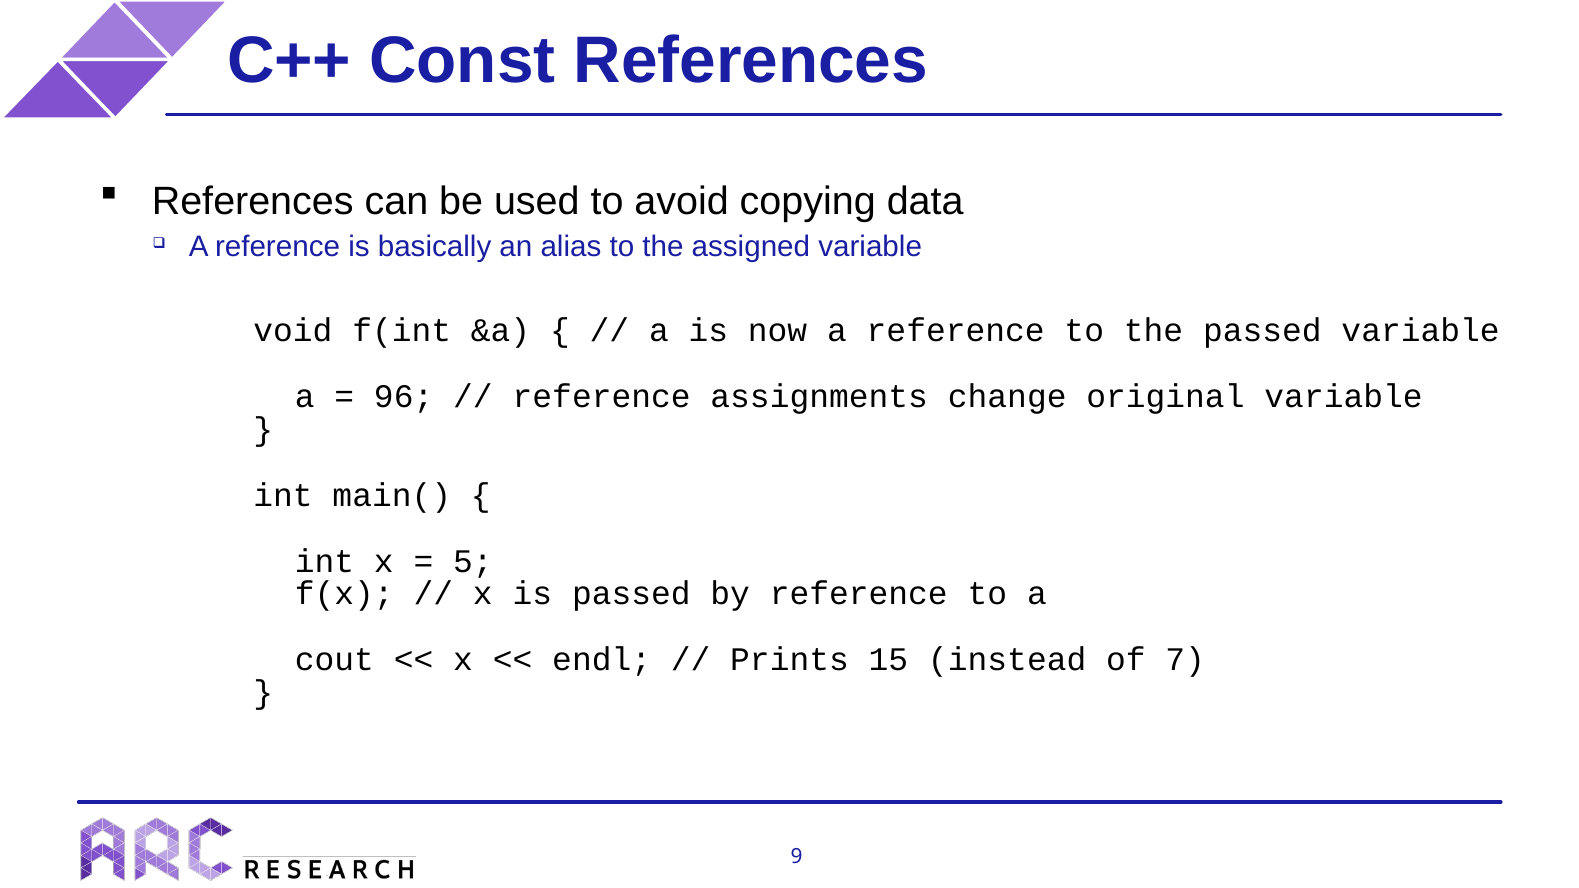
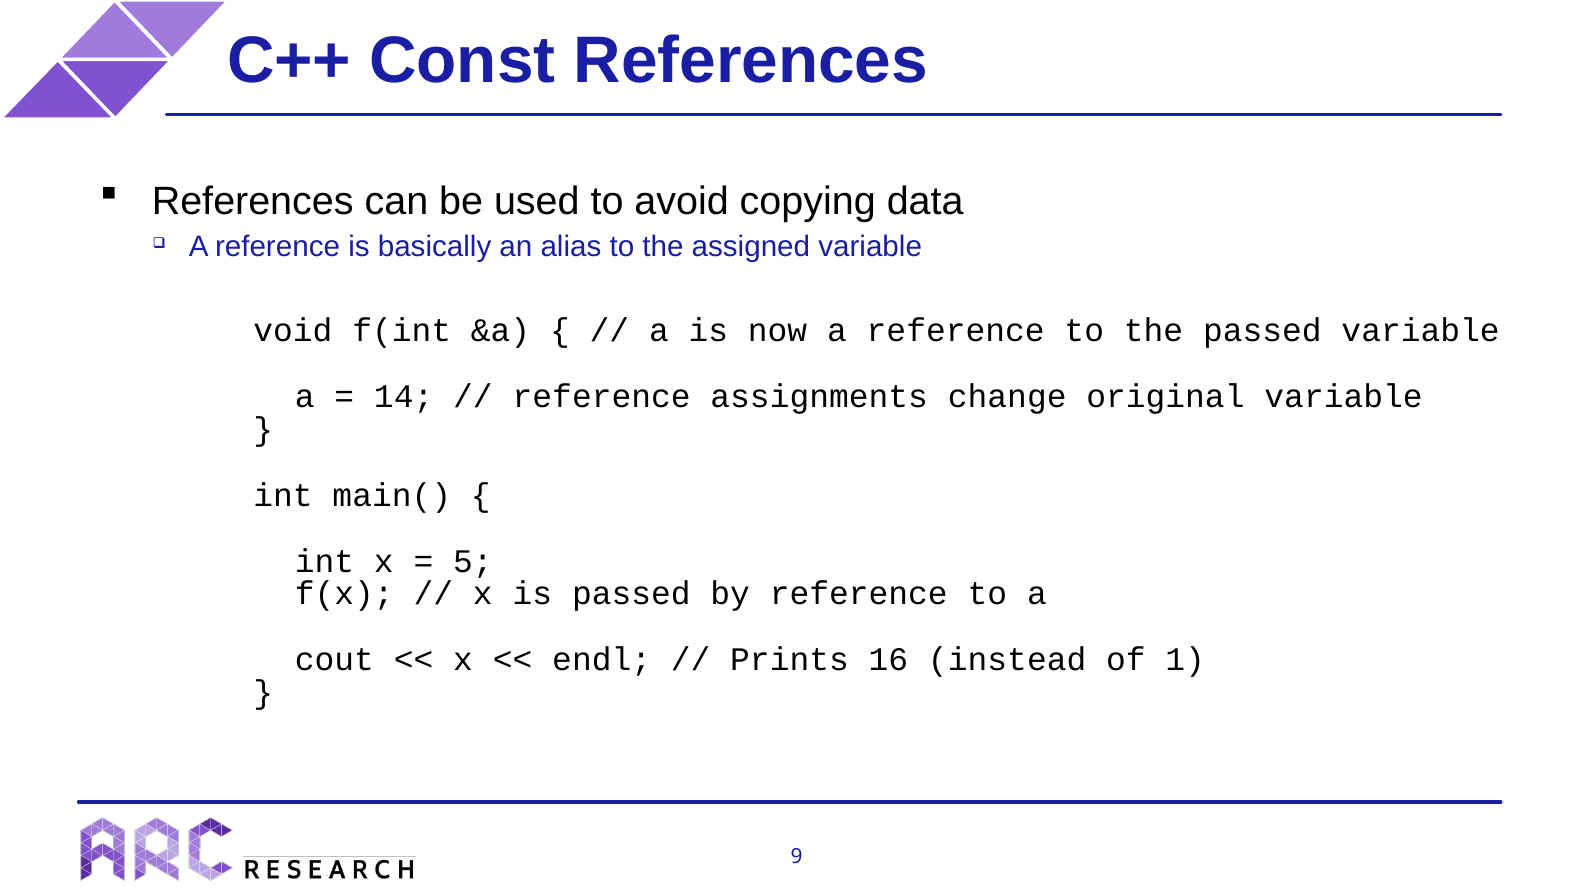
96: 96 -> 14 (404, 397)
15: 15 -> 16 (888, 660)
7: 7 -> 1 (1185, 660)
